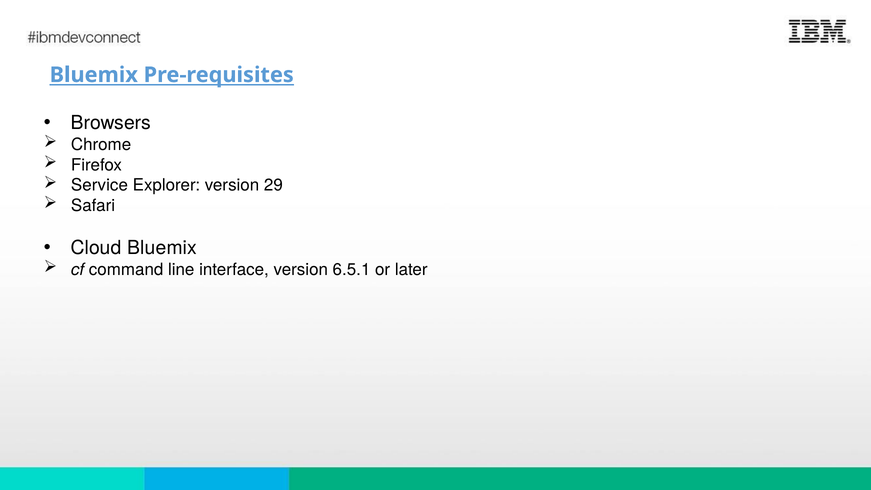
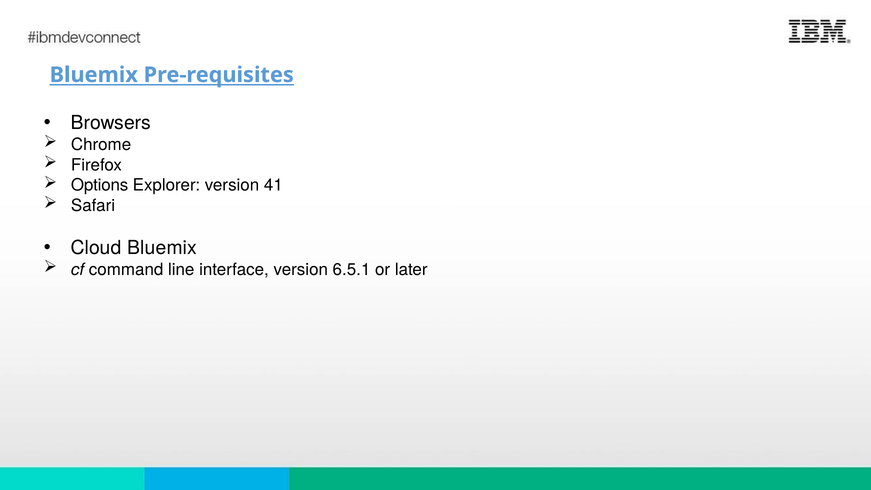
Service: Service -> Options (100, 185)
29: 29 -> 41 (273, 185)
